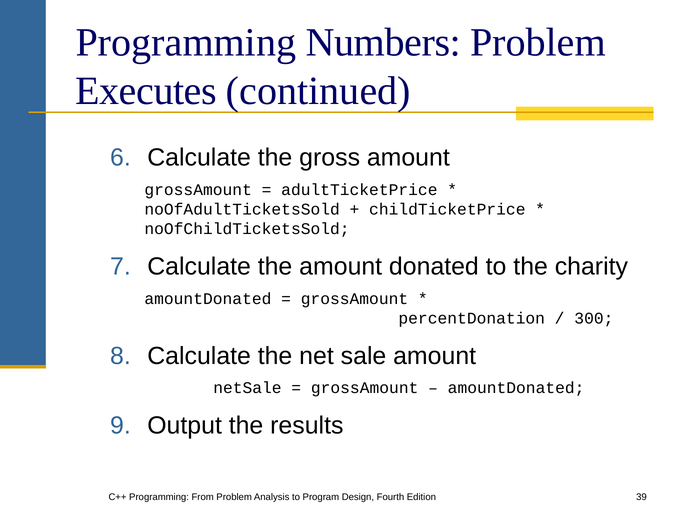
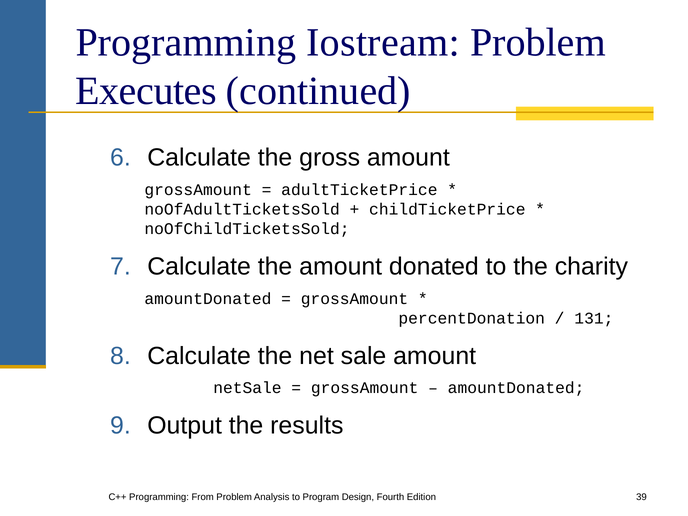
Numbers: Numbers -> Iostream (383, 43)
300: 300 -> 131 (594, 318)
